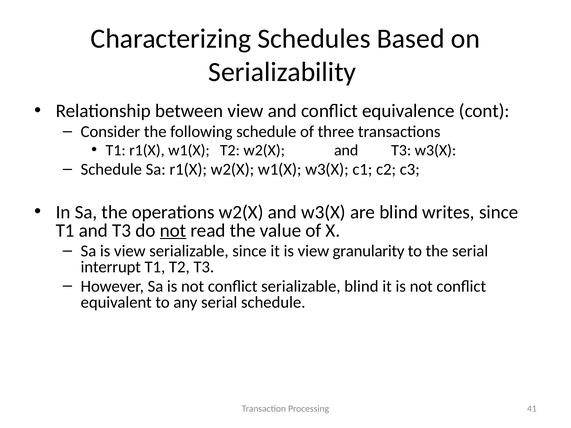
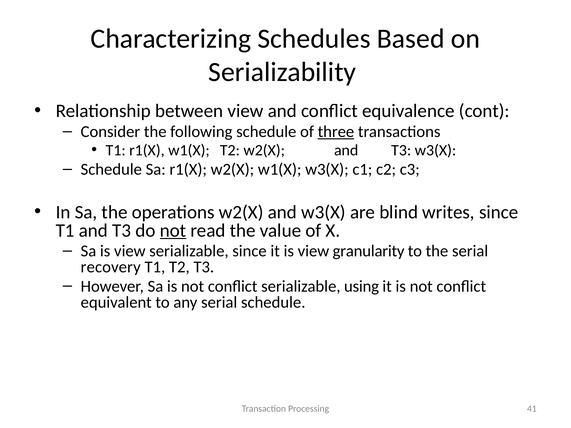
three underline: none -> present (336, 132)
interrupt: interrupt -> recovery (111, 267)
serializable blind: blind -> using (362, 286)
